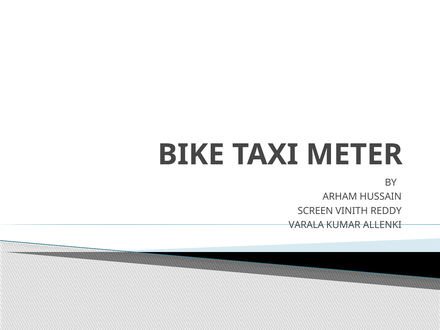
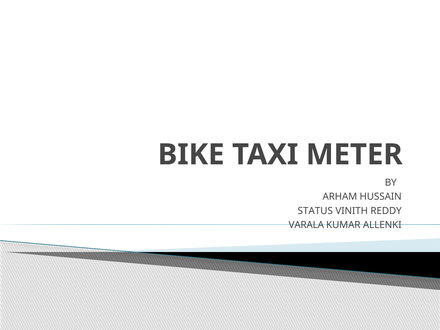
SCREEN: SCREEN -> STATUS (315, 211)
